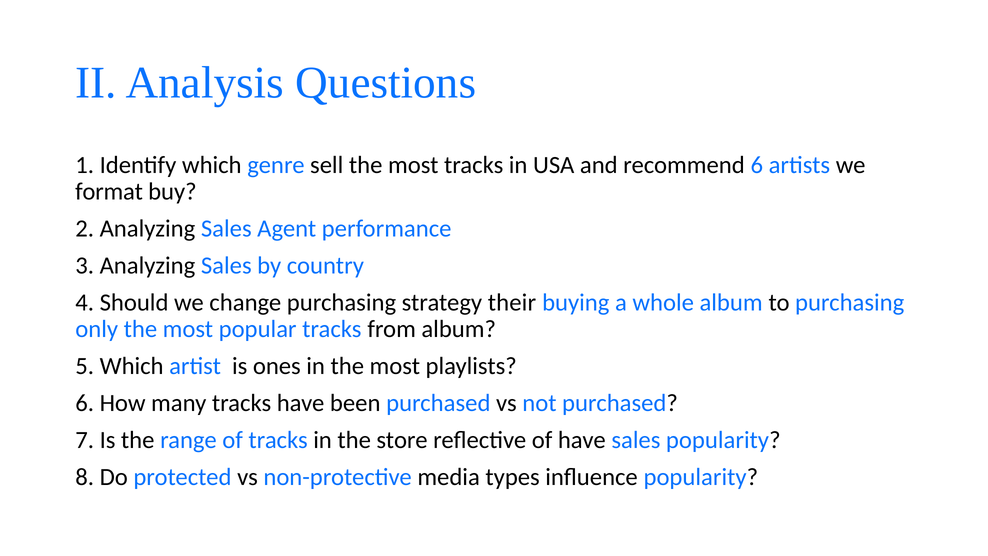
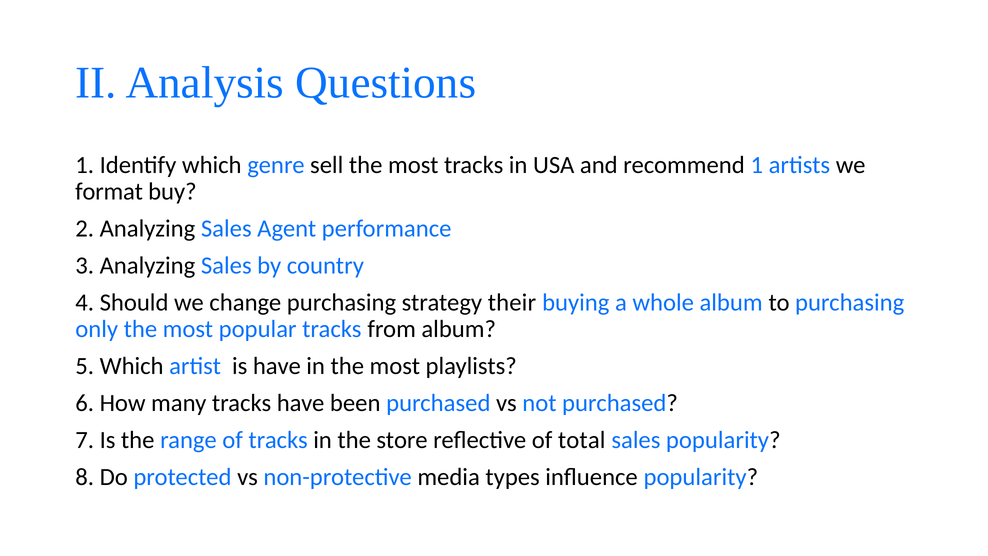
recommend 6: 6 -> 1 (757, 165)
is ones: ones -> have (277, 366)
of have: have -> total (582, 440)
